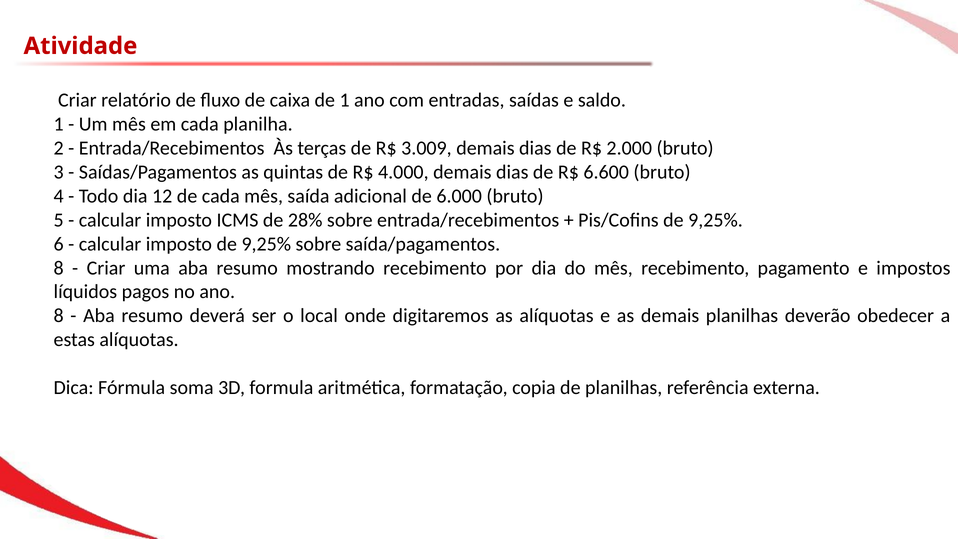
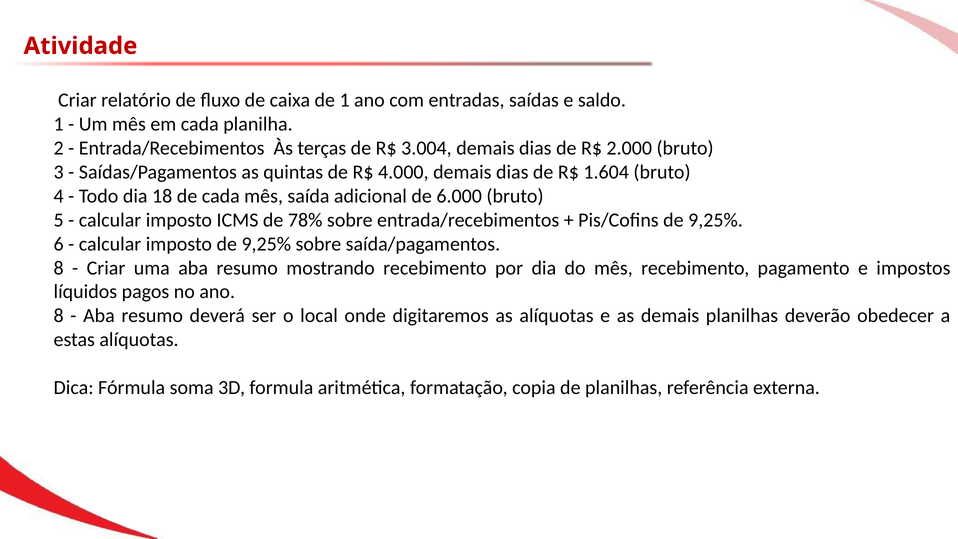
3.009: 3.009 -> 3.004 (426, 148)
6.600: 6.600 -> 1.604 (606, 172)
12: 12 -> 18 (162, 196)
28%: 28% -> 78% (305, 220)
